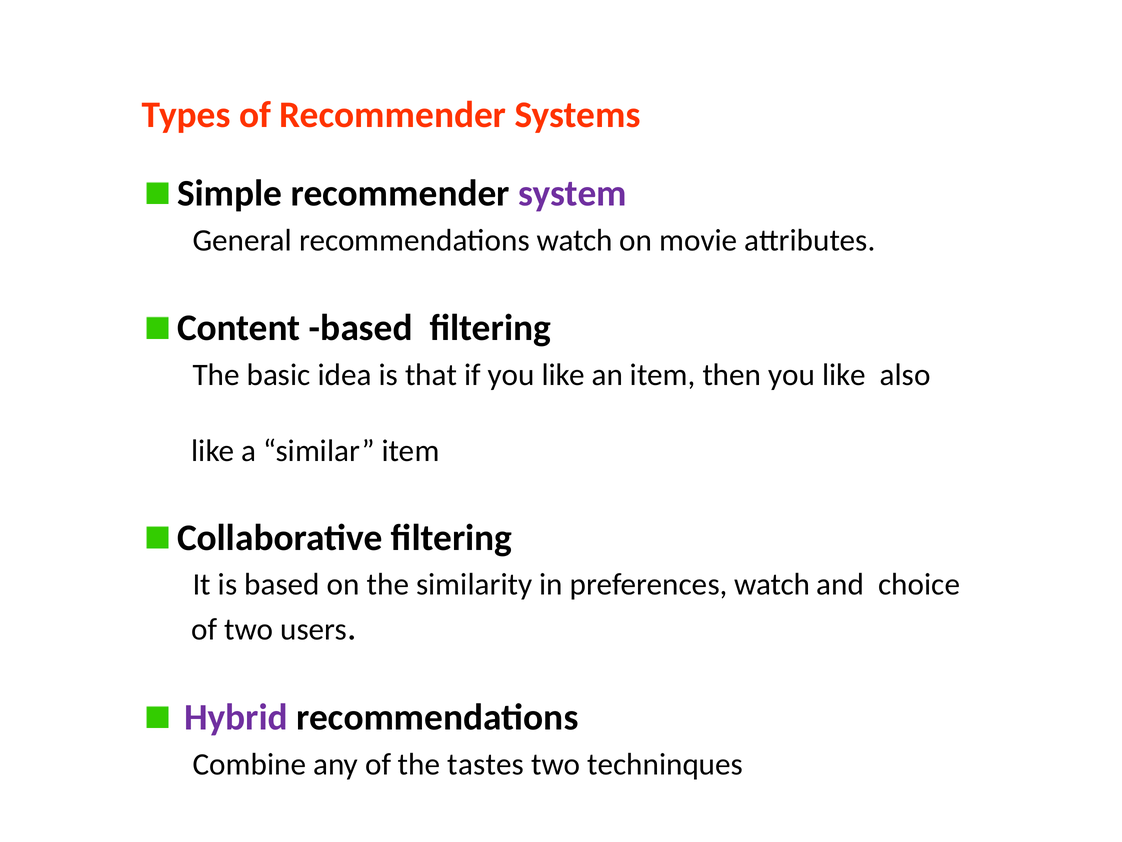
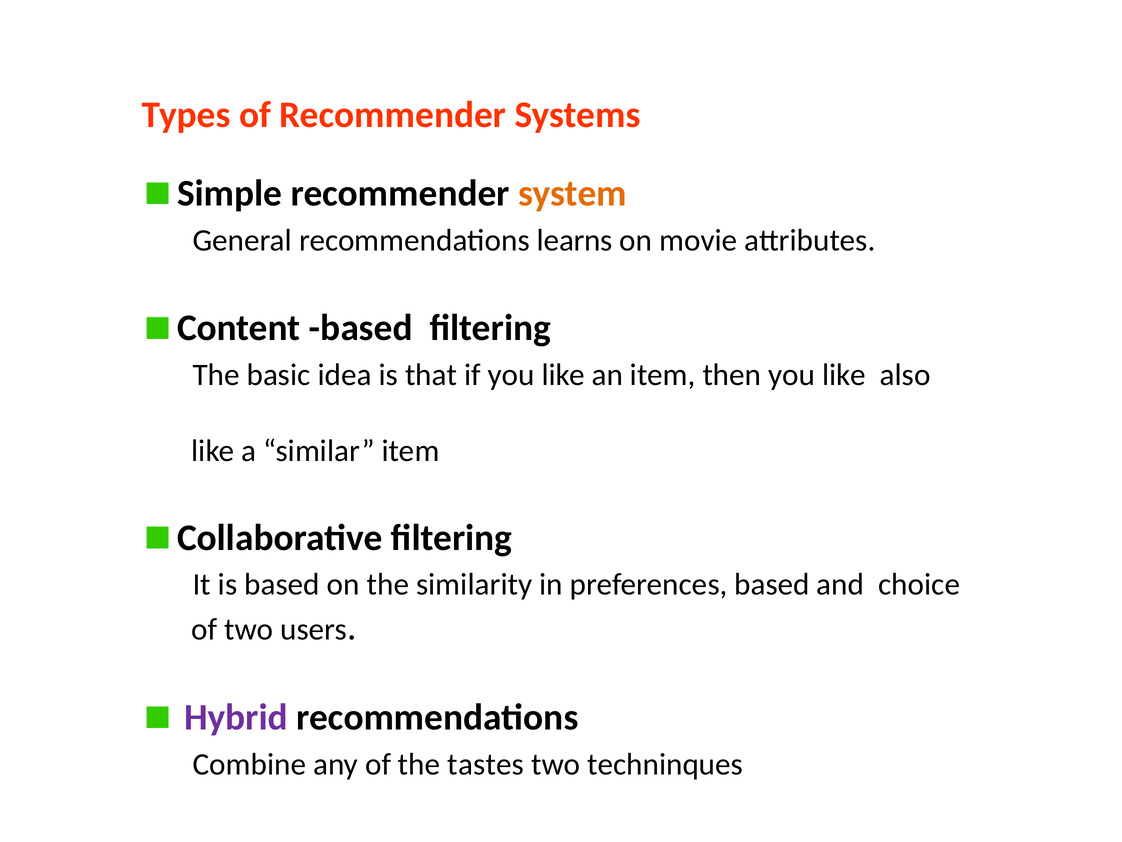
system colour: purple -> orange (572, 193)
recommendations watch: watch -> learns (575, 240)
preferences watch: watch -> based (772, 584)
